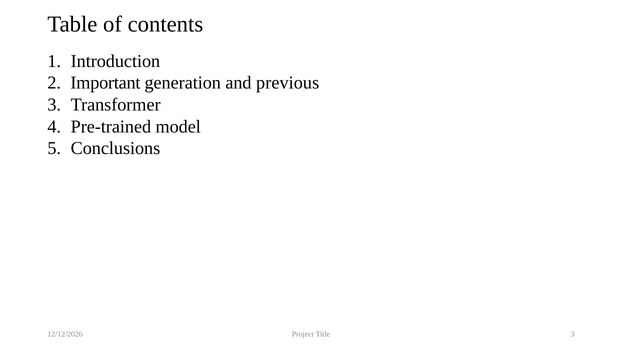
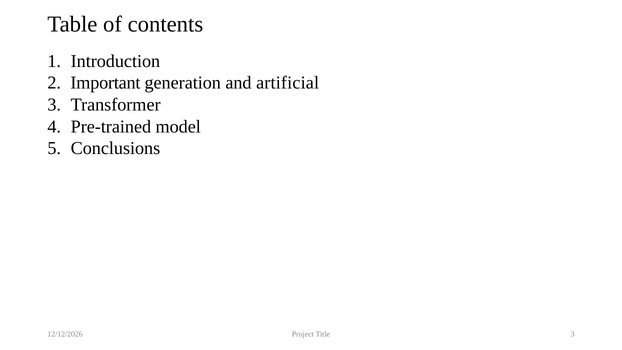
previous: previous -> artificial (288, 83)
